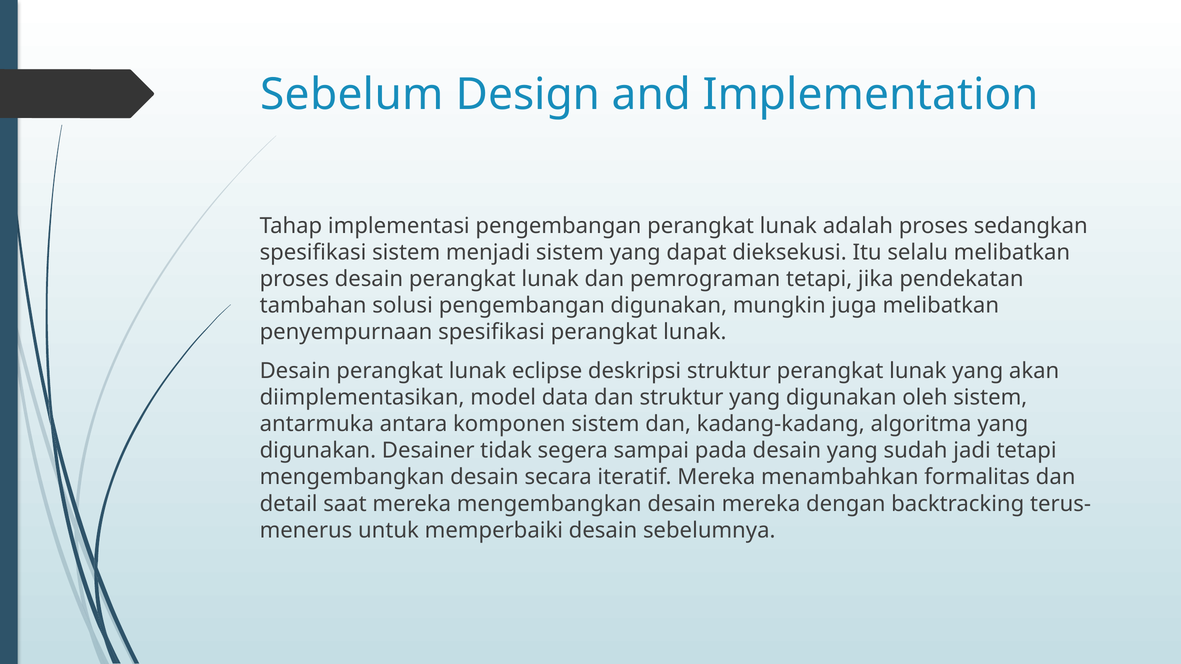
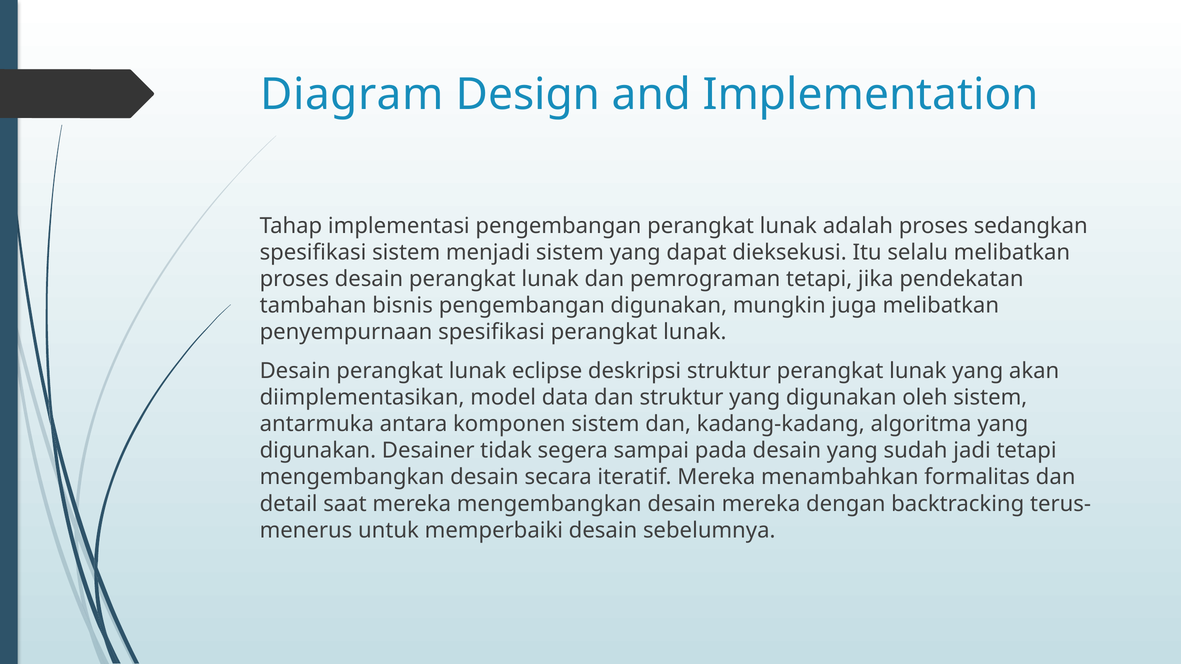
Sebelum: Sebelum -> Diagram (352, 95)
solusi: solusi -> bisnis (403, 306)
